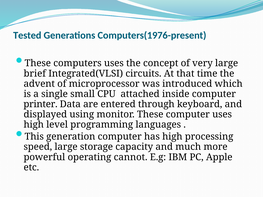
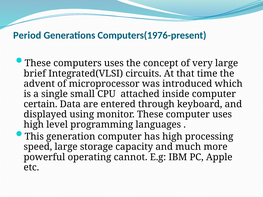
Tested: Tested -> Period (27, 35)
printer: printer -> certain (41, 104)
